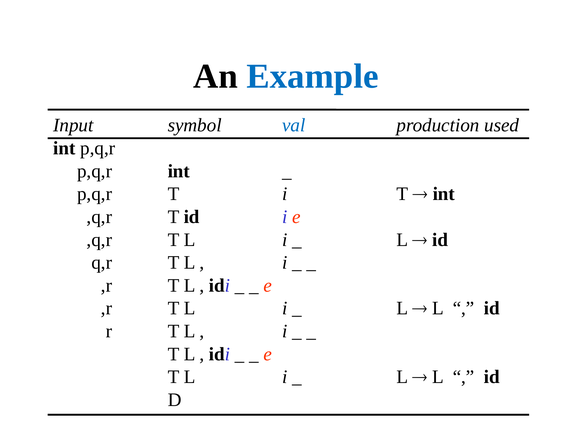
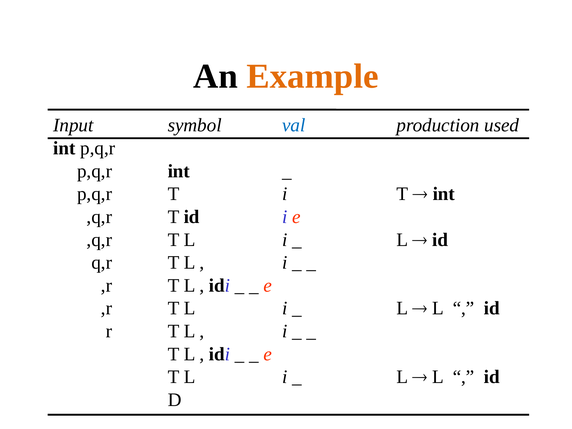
Example colour: blue -> orange (313, 76)
